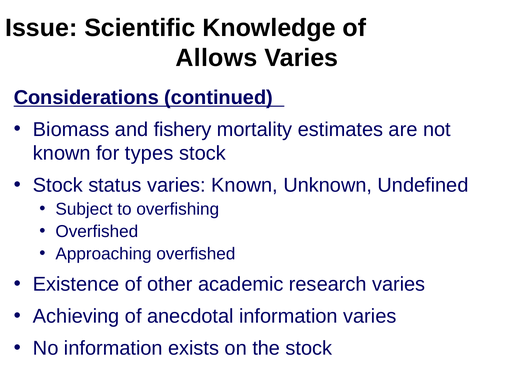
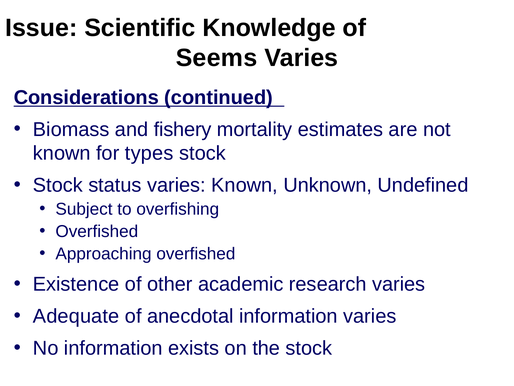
Allows: Allows -> Seems (217, 58)
Achieving: Achieving -> Adequate (76, 316)
